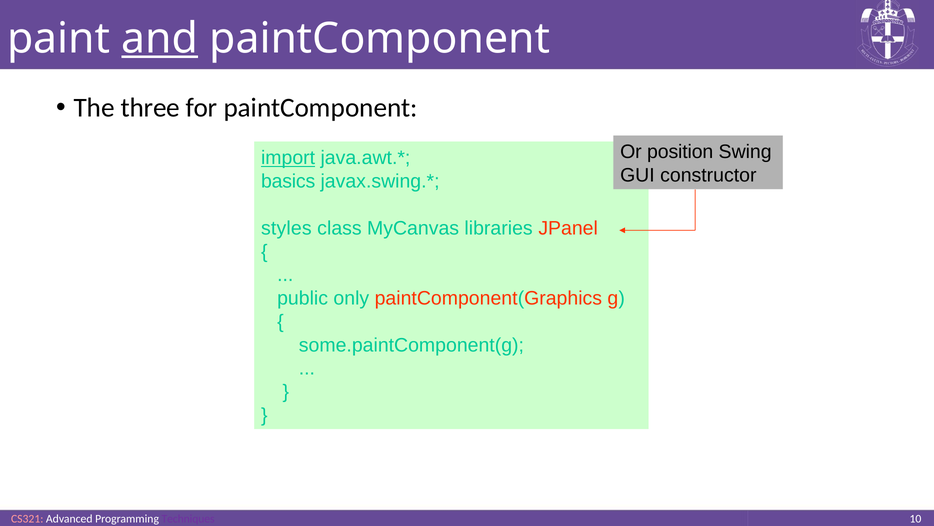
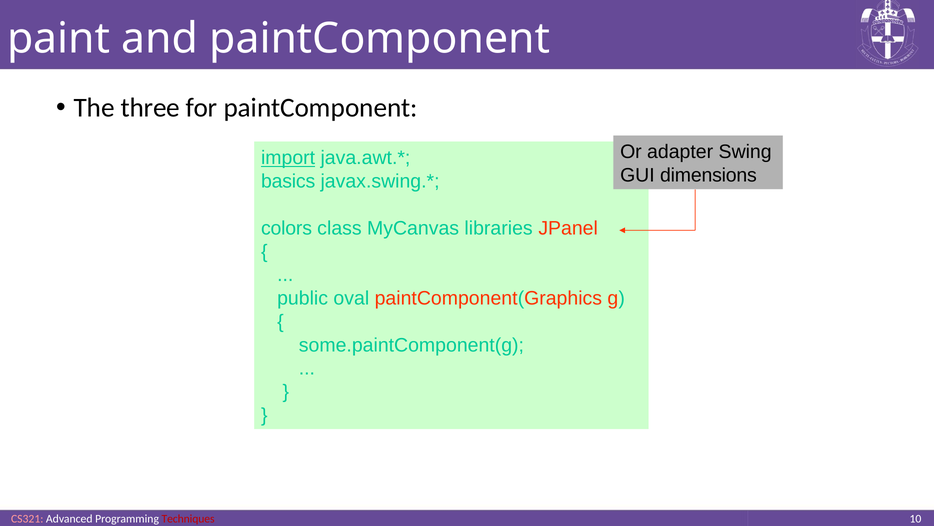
and underline: present -> none (160, 38)
position: position -> adapter (680, 152)
constructor: constructor -> dimensions (708, 175)
styles: styles -> colors (287, 228)
only: only -> oval (351, 298)
Techniques colour: purple -> red (188, 518)
